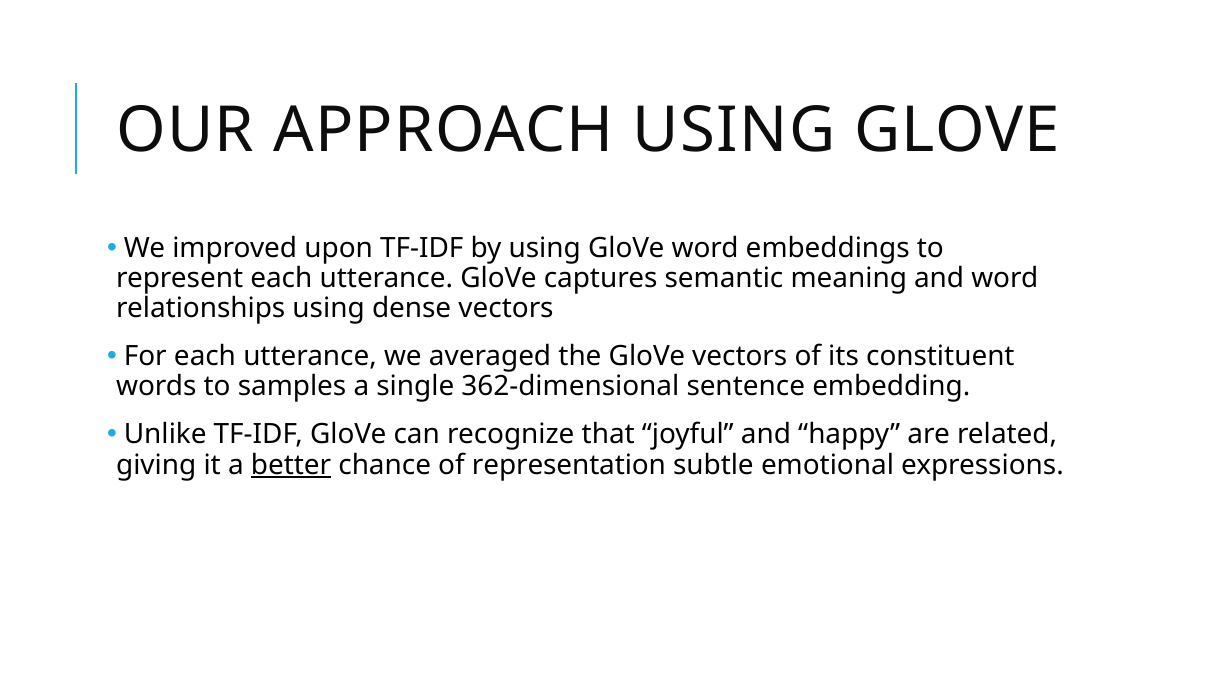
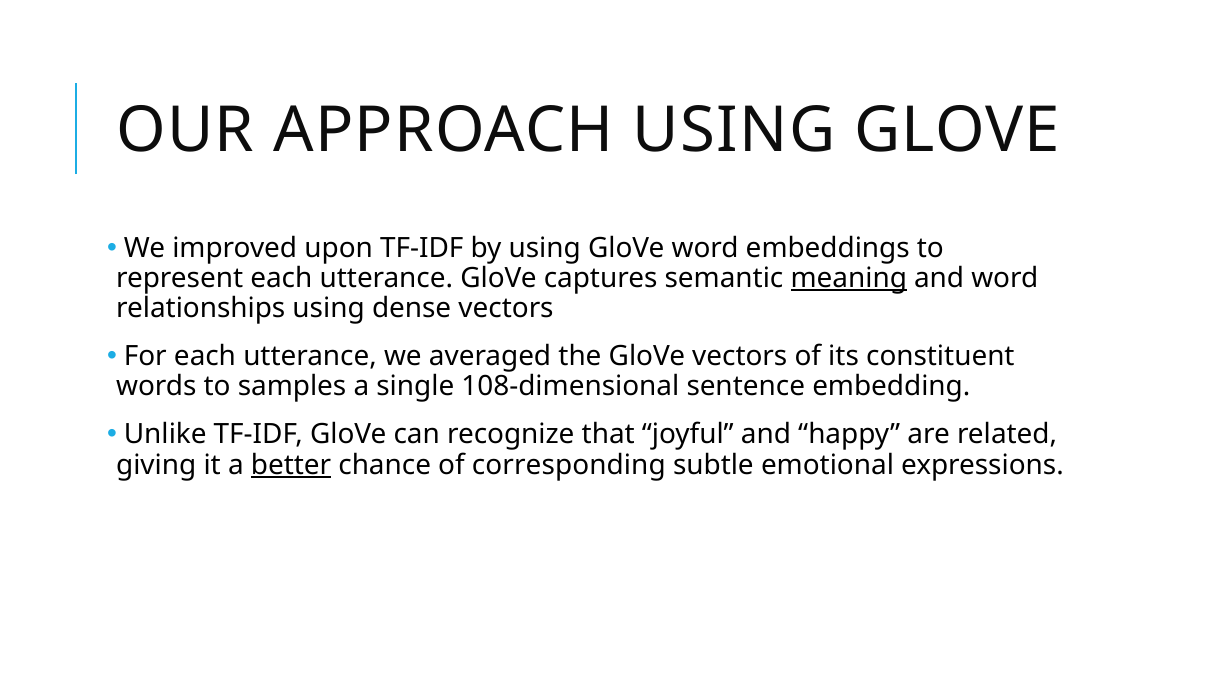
meaning underline: none -> present (849, 278)
362-dimensional: 362-dimensional -> 108-dimensional (570, 387)
representation: representation -> corresponding (569, 465)
